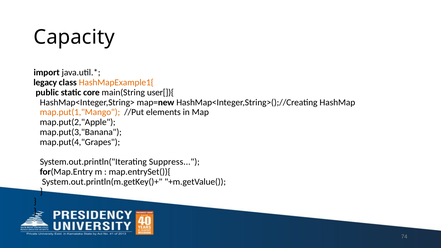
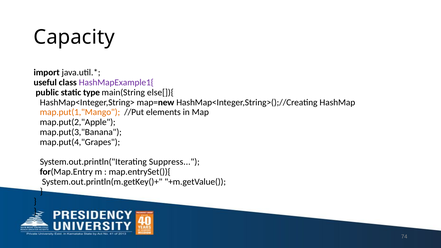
legacy: legacy -> useful (45, 83)
HashMapExample1{ colour: orange -> purple (116, 83)
core: core -> type (91, 92)
user[]){: user[]){ -> else[]){ (160, 92)
